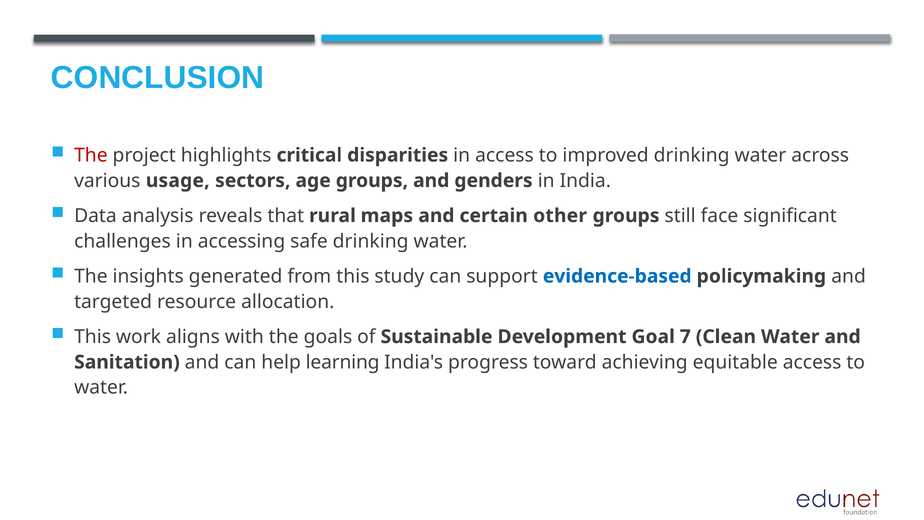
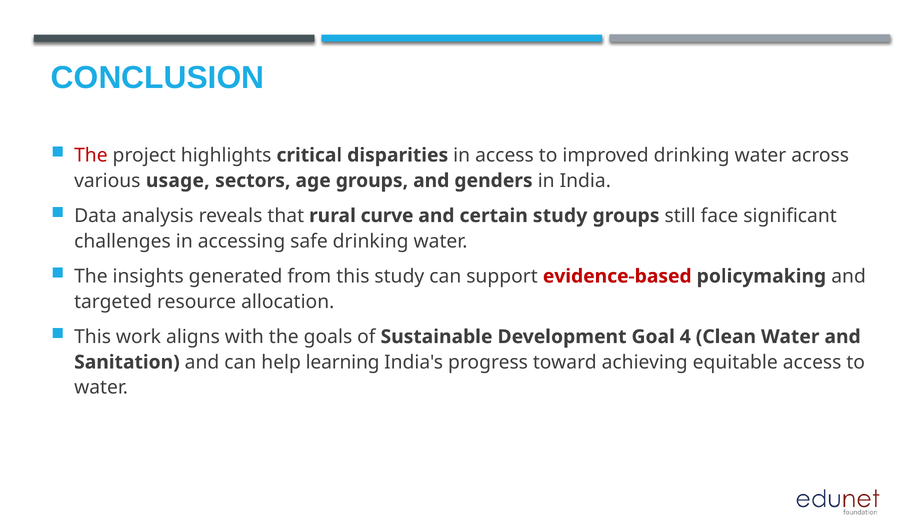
maps: maps -> curve (387, 216)
certain other: other -> study (560, 216)
evidence-based colour: blue -> red (617, 276)
7: 7 -> 4 (685, 337)
